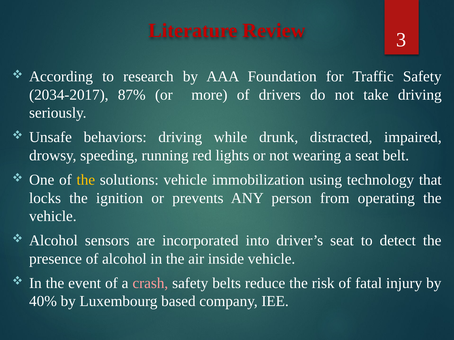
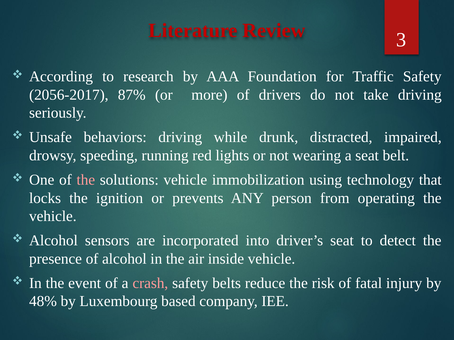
2034-2017: 2034-2017 -> 2056-2017 (69, 95)
the colour: yellow -> pink (86, 180)
40%: 40% -> 48% (43, 302)
